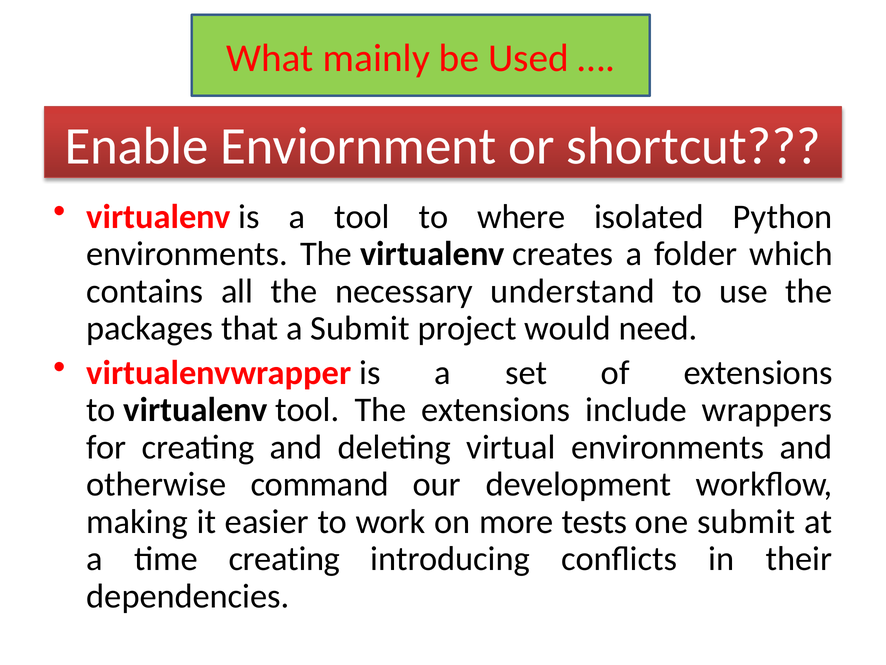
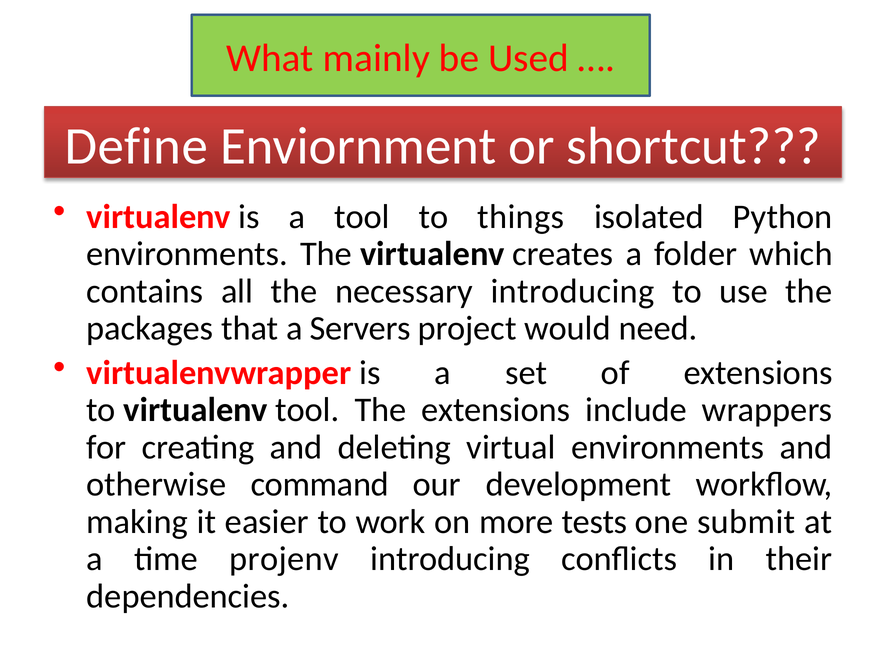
Enable: Enable -> Define (136, 146)
where: where -> things (521, 217)
necessary understand: understand -> introducing (573, 291)
a Submit: Submit -> Servers (360, 328)
time creating: creating -> projenv (284, 559)
